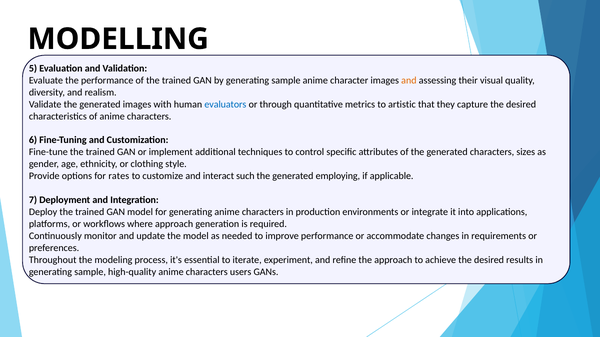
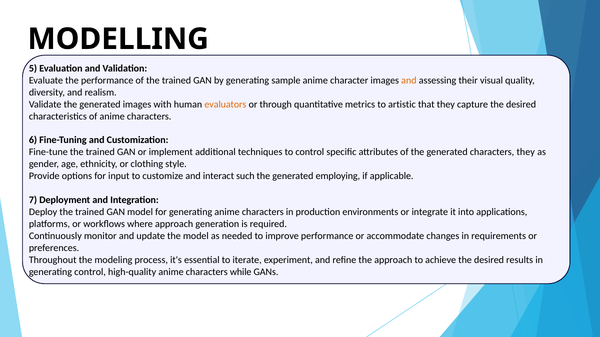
evaluators colour: blue -> orange (225, 104)
characters sizes: sizes -> they (526, 152)
rates: rates -> input (119, 176)
sample: sample -> control (90, 272)
users: users -> while (241, 272)
